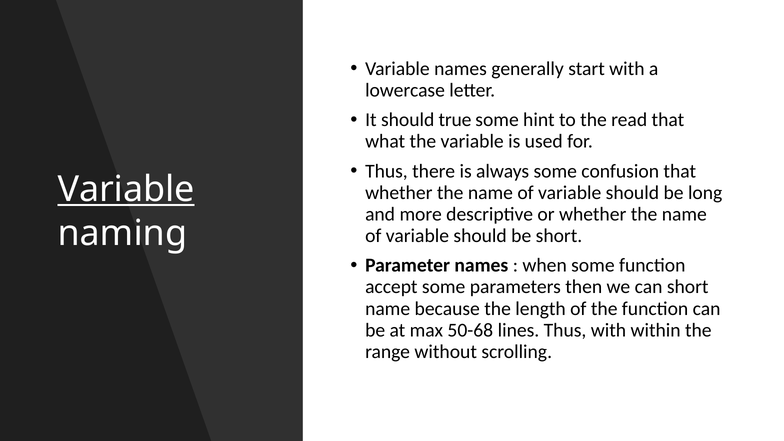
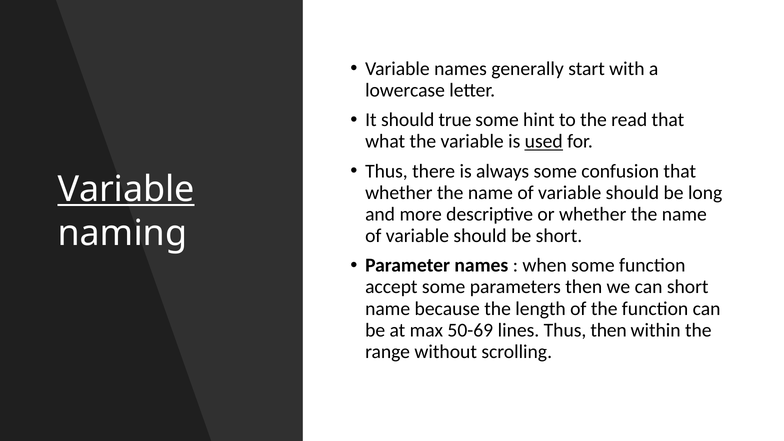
used underline: none -> present (544, 142)
50-68: 50-68 -> 50-69 (470, 330)
Thus with: with -> then (609, 330)
